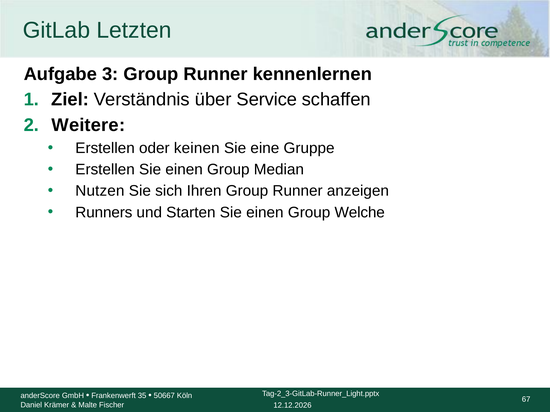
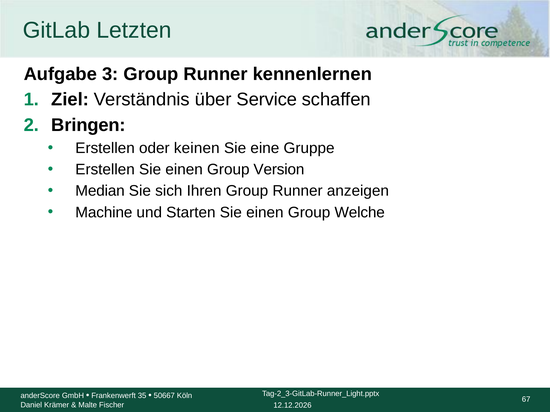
Weitere: Weitere -> Bringen (88, 125)
Median: Median -> Version (279, 170)
Nutzen: Nutzen -> Median (100, 191)
Runners: Runners -> Machine (104, 213)
